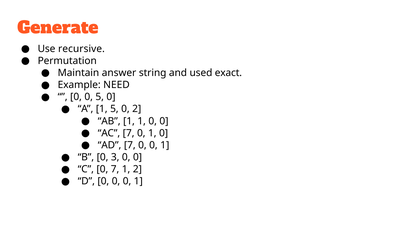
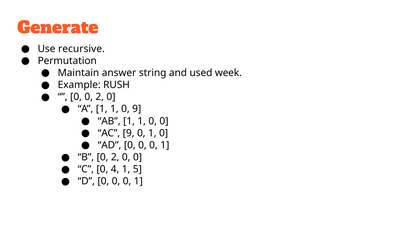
exact: exact -> week (228, 73)
NEED: NEED -> RUSH (117, 85)
0 0 5: 5 -> 2 (100, 97)
A 1 5: 5 -> 1 (114, 109)
0 2: 2 -> 9 (137, 109)
AC 7: 7 -> 9 (129, 133)
AD 7: 7 -> 0 (130, 145)
B 0 3: 3 -> 2 (115, 157)
0 7: 7 -> 4 (115, 169)
1 2: 2 -> 5 (137, 169)
